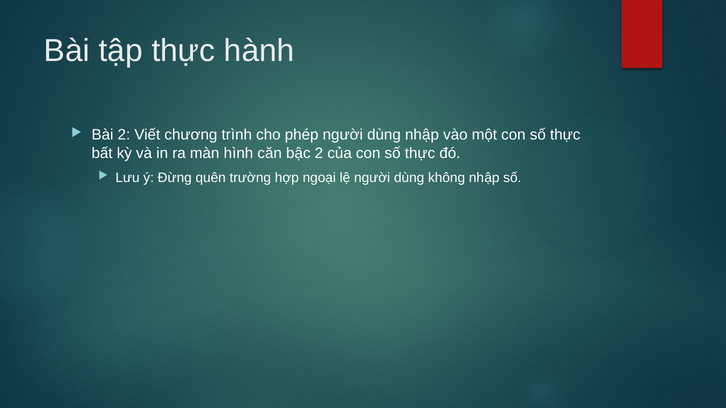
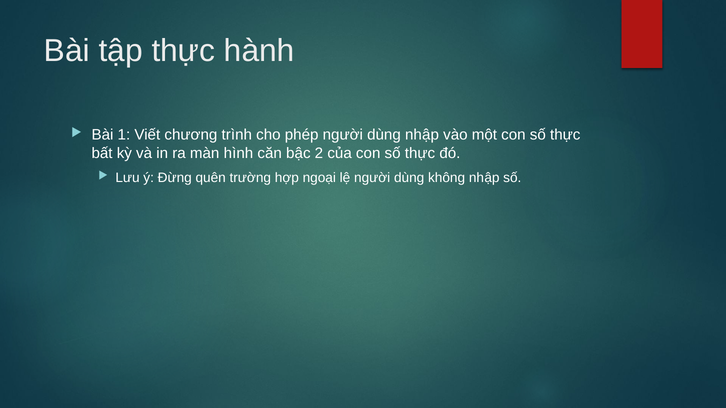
Bài 2: 2 -> 1 (124, 135)
